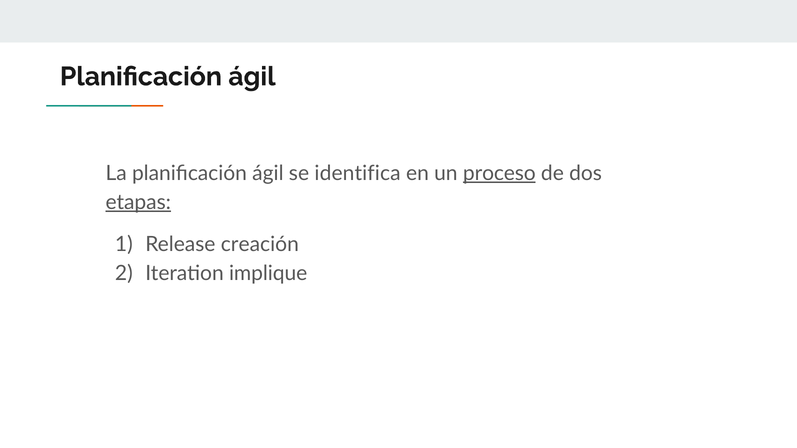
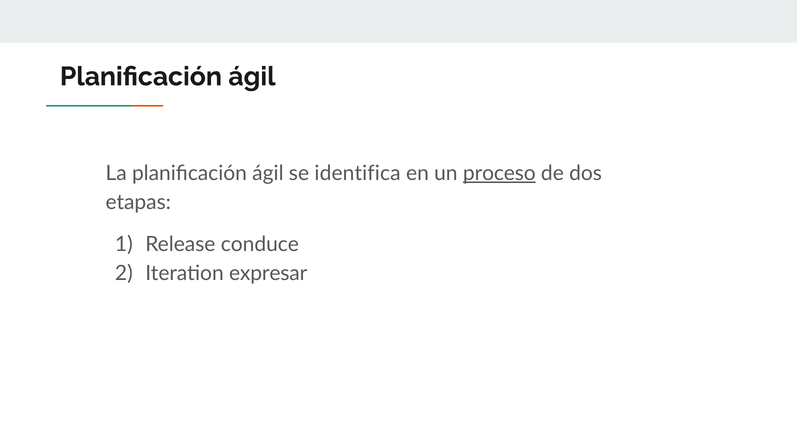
etapas underline: present -> none (138, 202)
creación: creación -> conduce (260, 245)
implique: implique -> expresar (268, 274)
